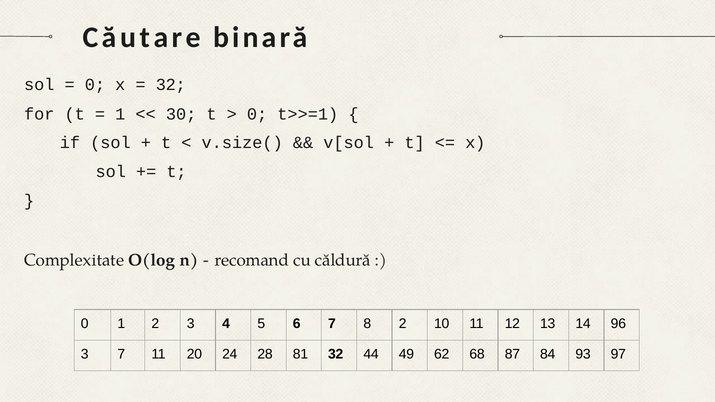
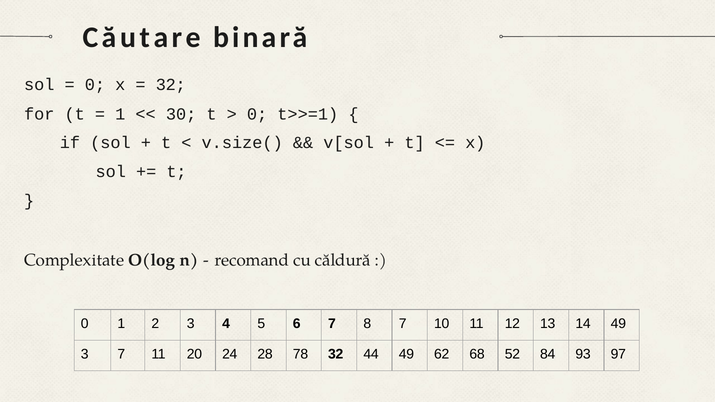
8 2: 2 -> 7 (403, 324)
14 96: 96 -> 49 (618, 324)
81: 81 -> 78 (300, 354)
87: 87 -> 52 (512, 354)
